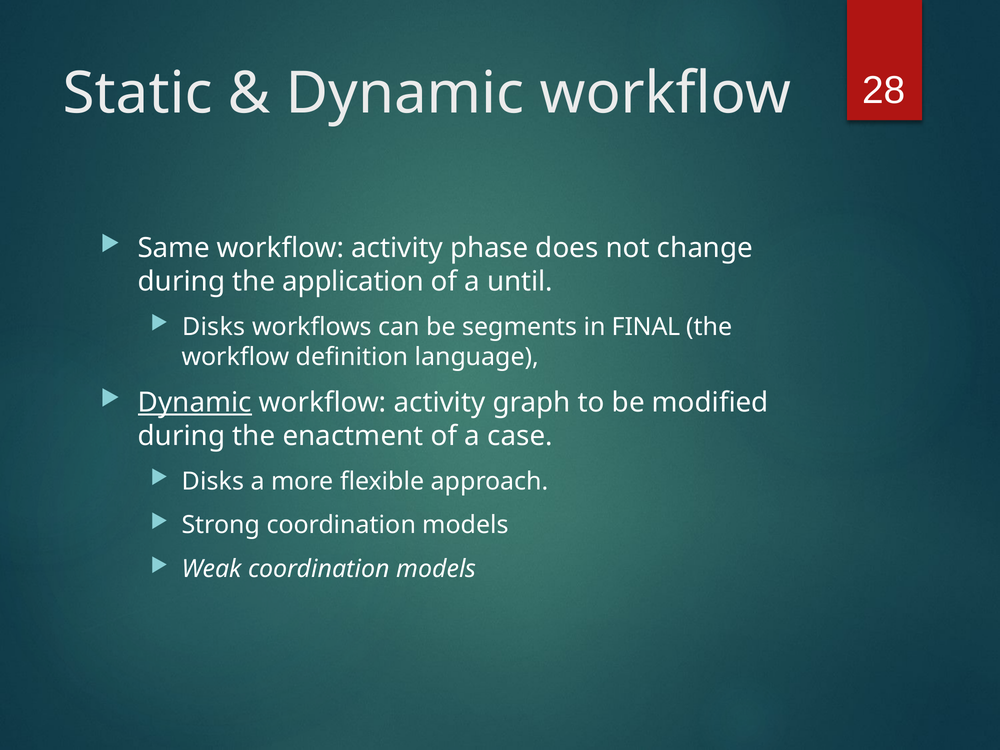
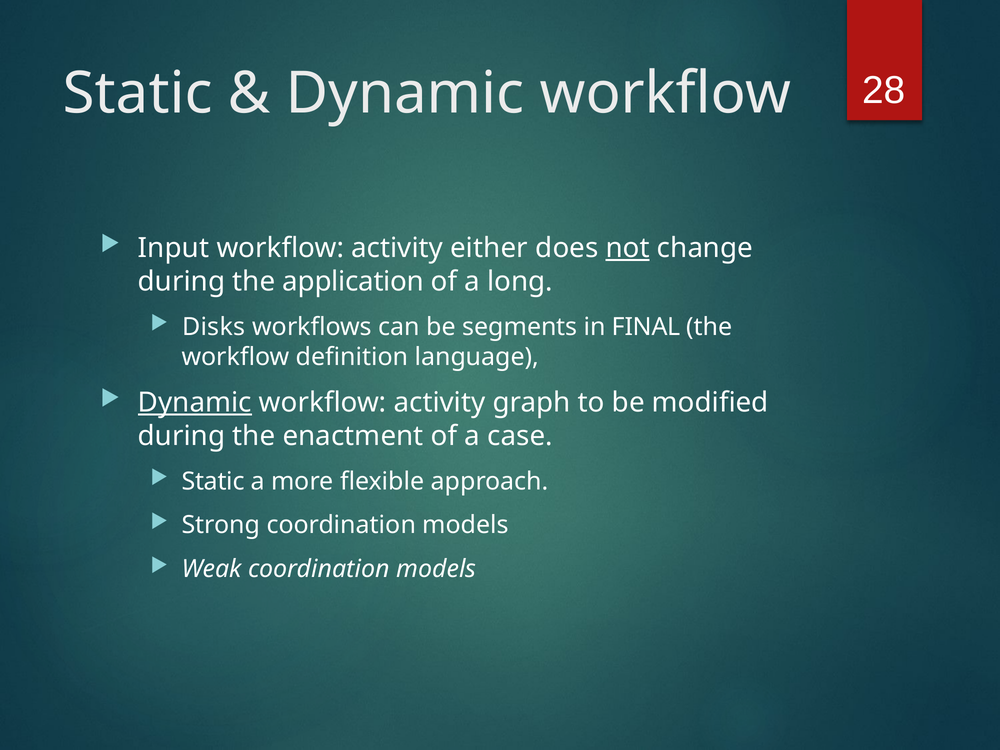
Same: Same -> Input (174, 248)
phase: phase -> either (489, 248)
not underline: none -> present (628, 248)
until: until -> long (520, 281)
Disks: Disks -> Static (213, 481)
